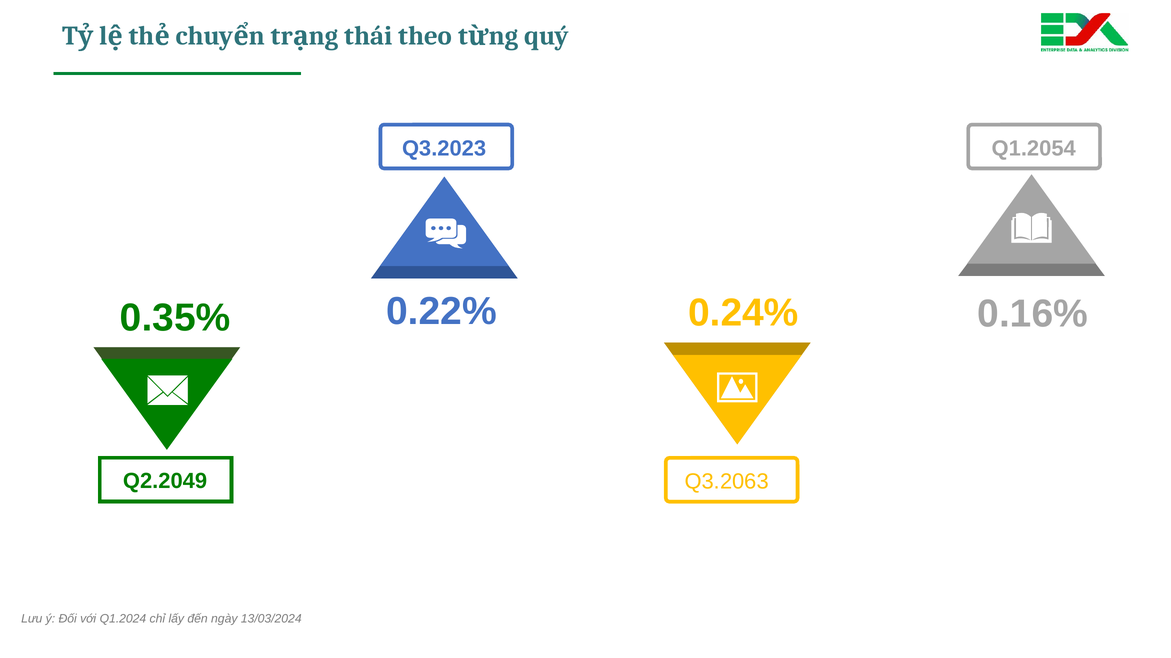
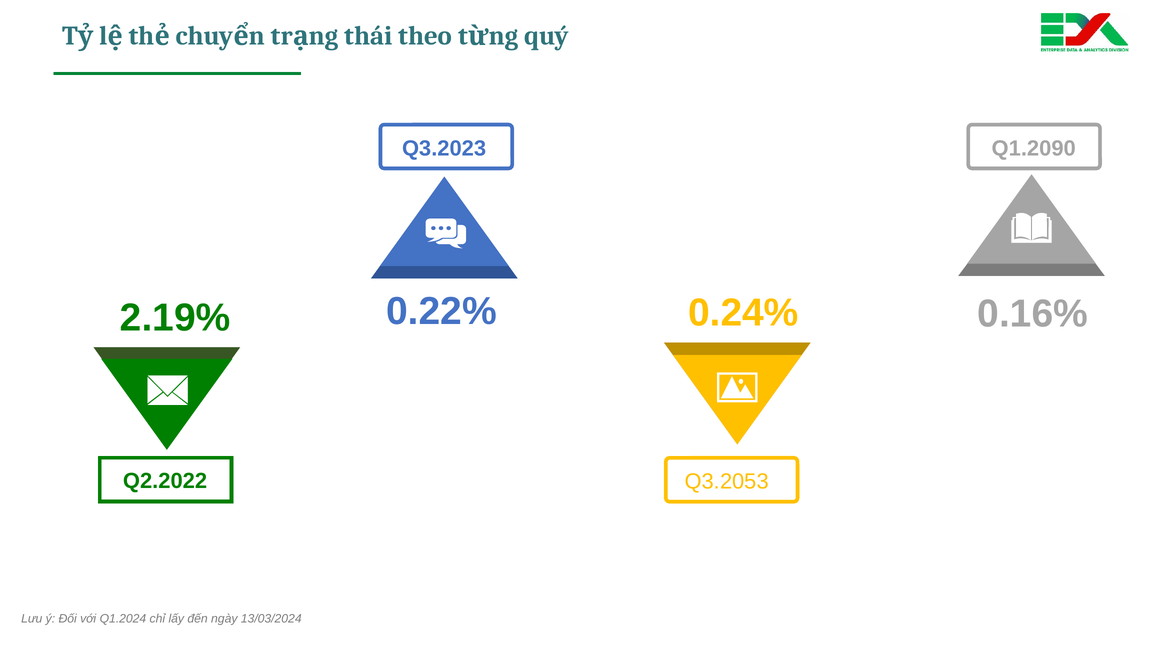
Q1.2054: Q1.2054 -> Q1.2090 (1034, 149)
0.35%: 0.35% -> 2.19% (175, 318)
Q2.2049: Q2.2049 -> Q2.2022 (165, 481)
Q3.2063: Q3.2063 -> Q3.2053 (727, 482)
